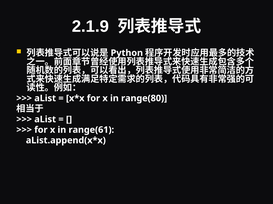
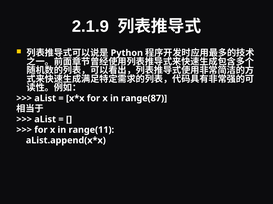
range(80: range(80 -> range(87 (144, 99)
range(61: range(61 -> range(11 (91, 130)
